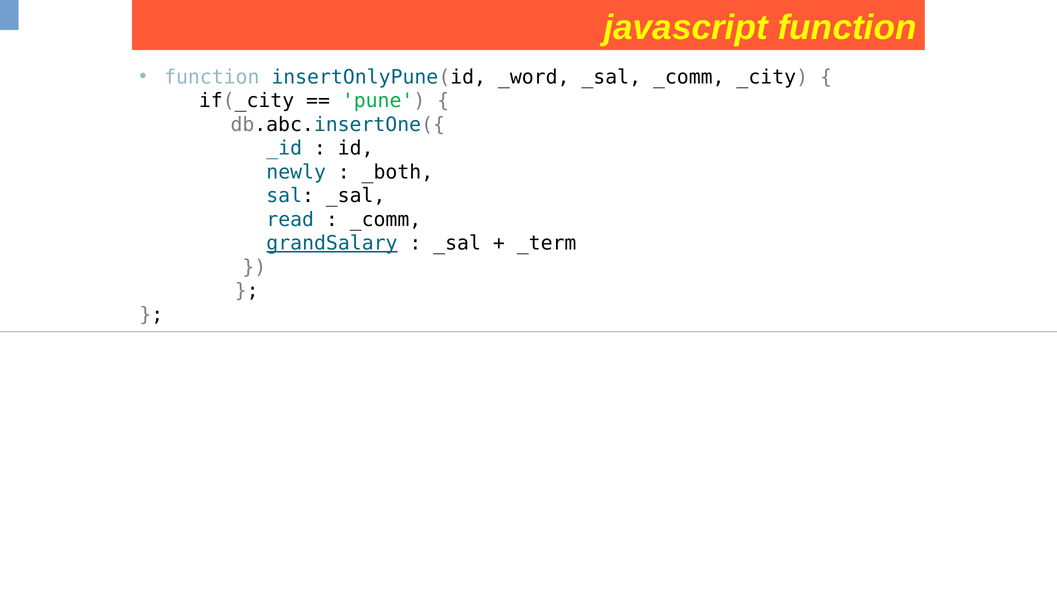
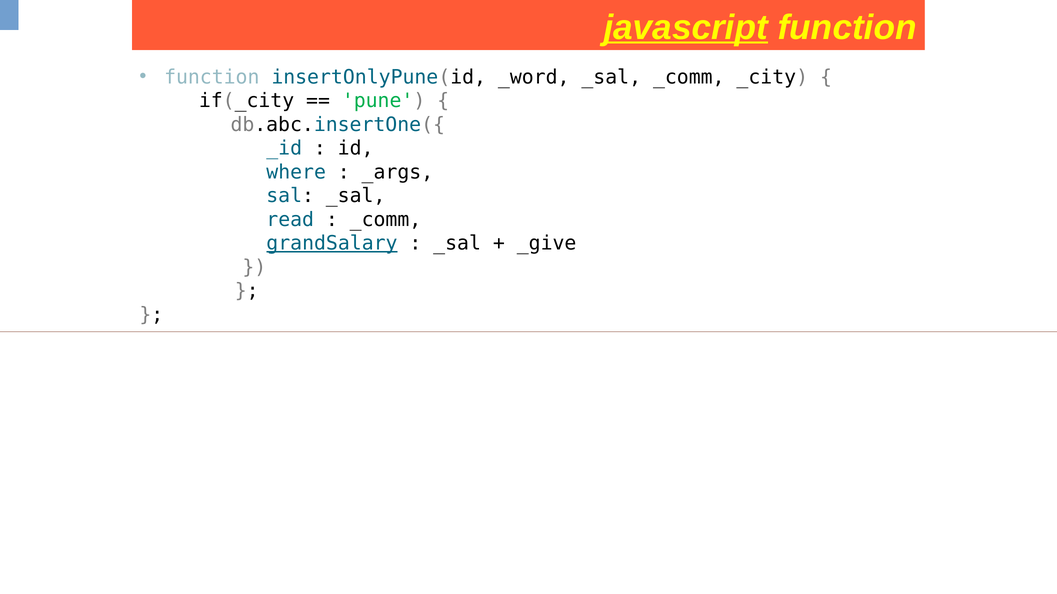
javascript underline: none -> present (686, 28)
newly: newly -> where (296, 172)
_both: _both -> _args (397, 172)
_term: _term -> _give (547, 244)
